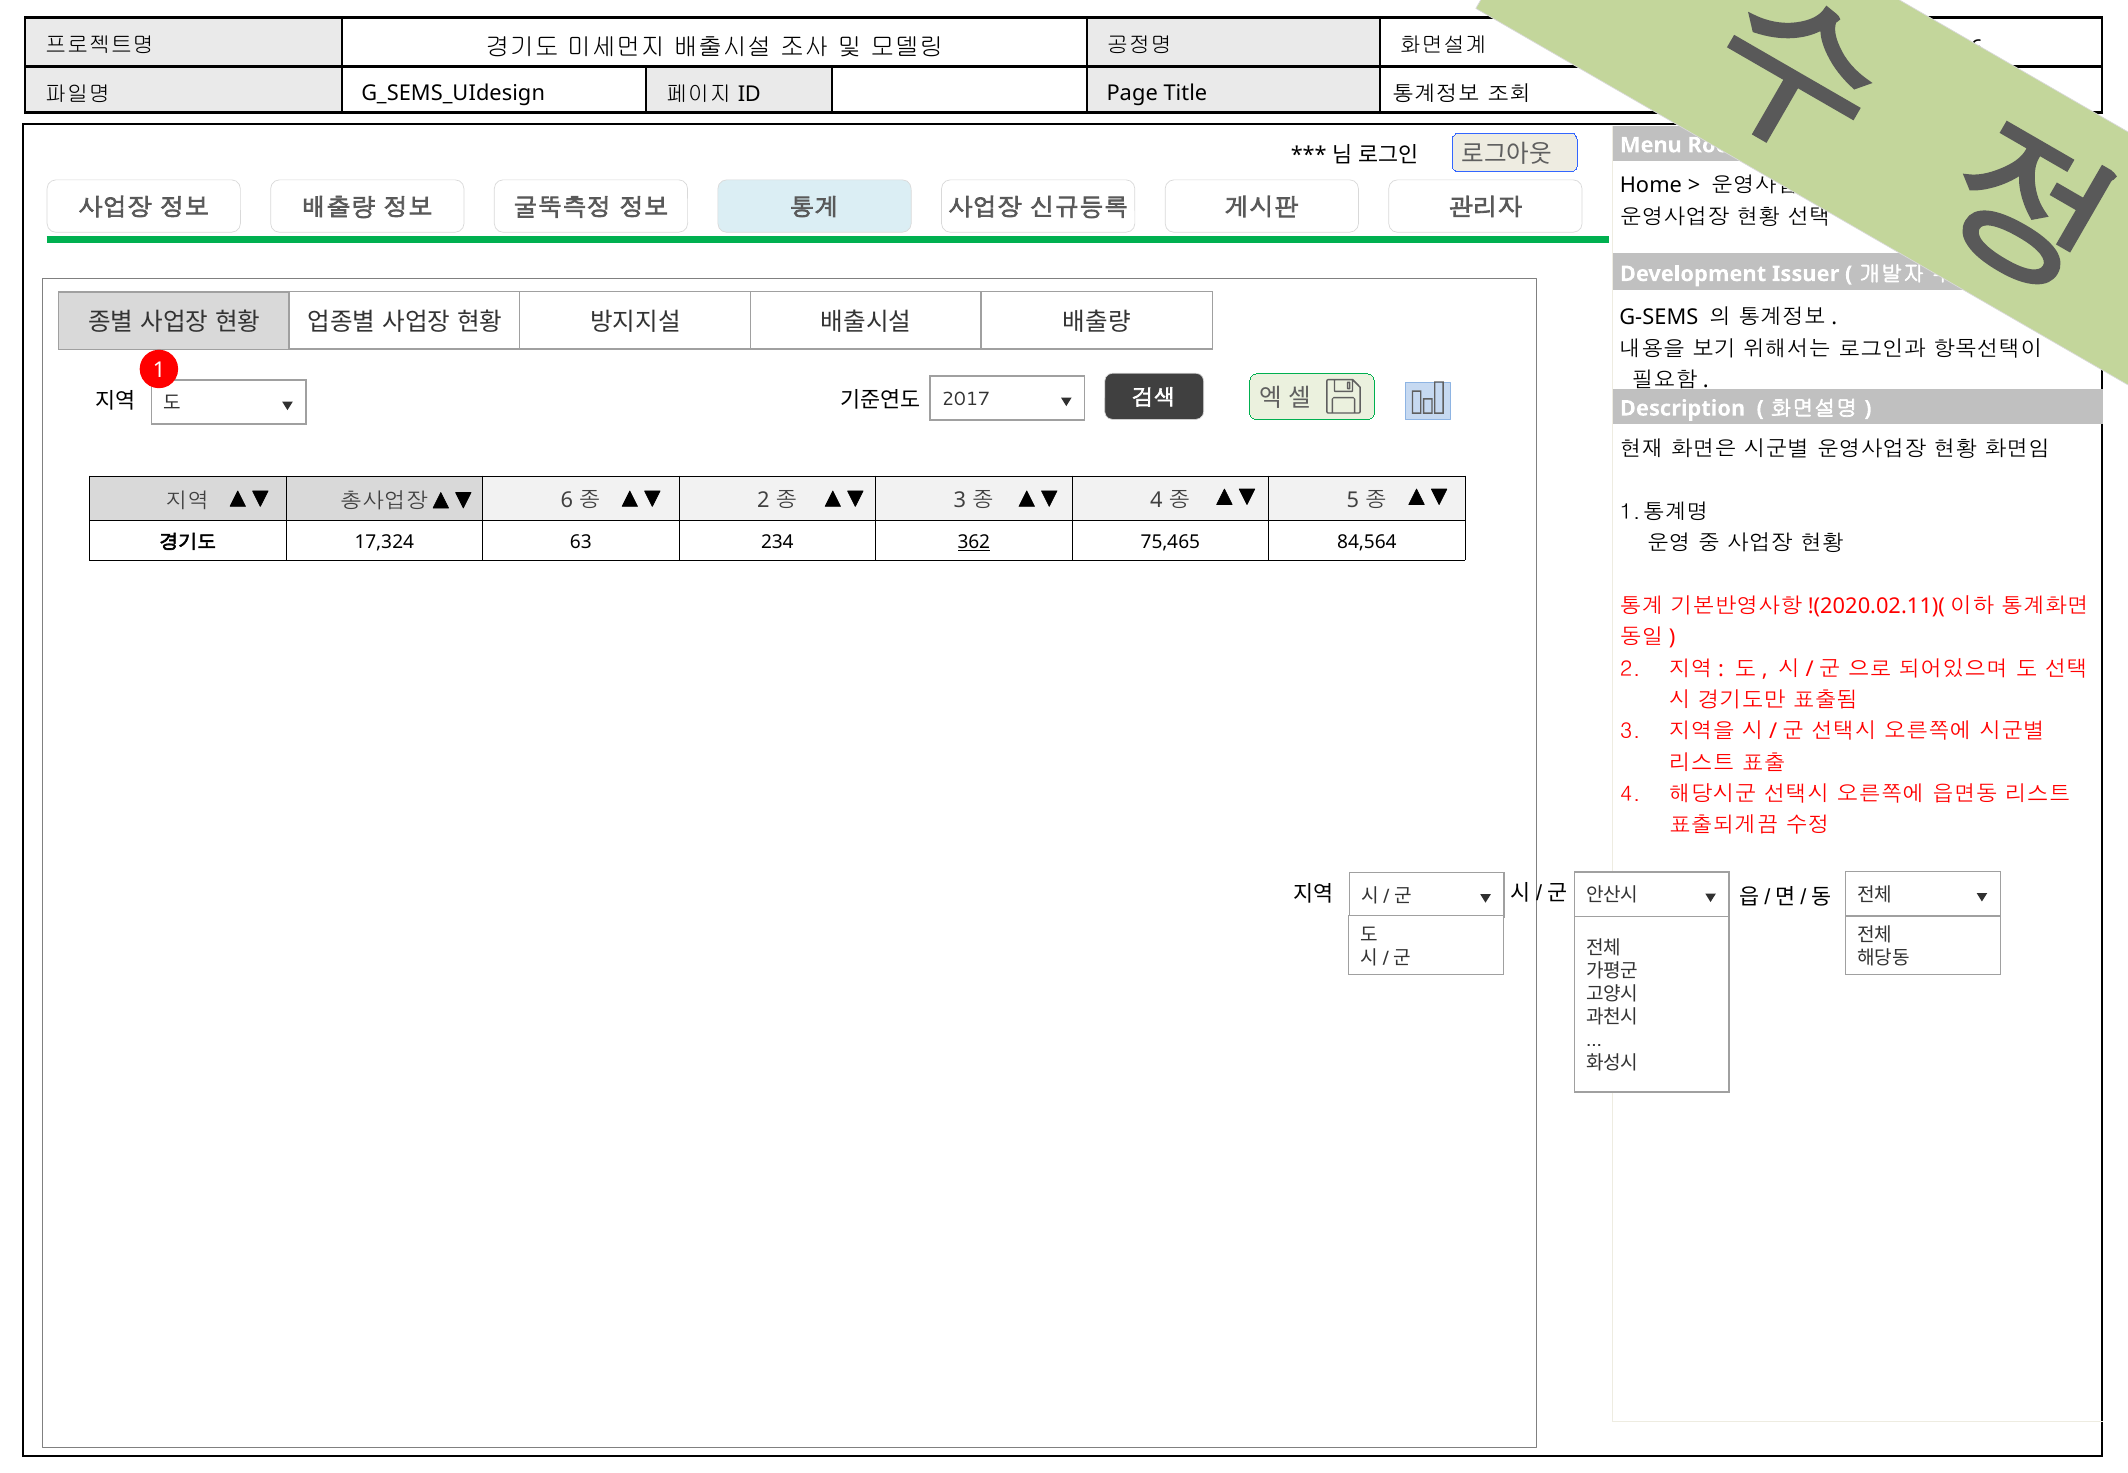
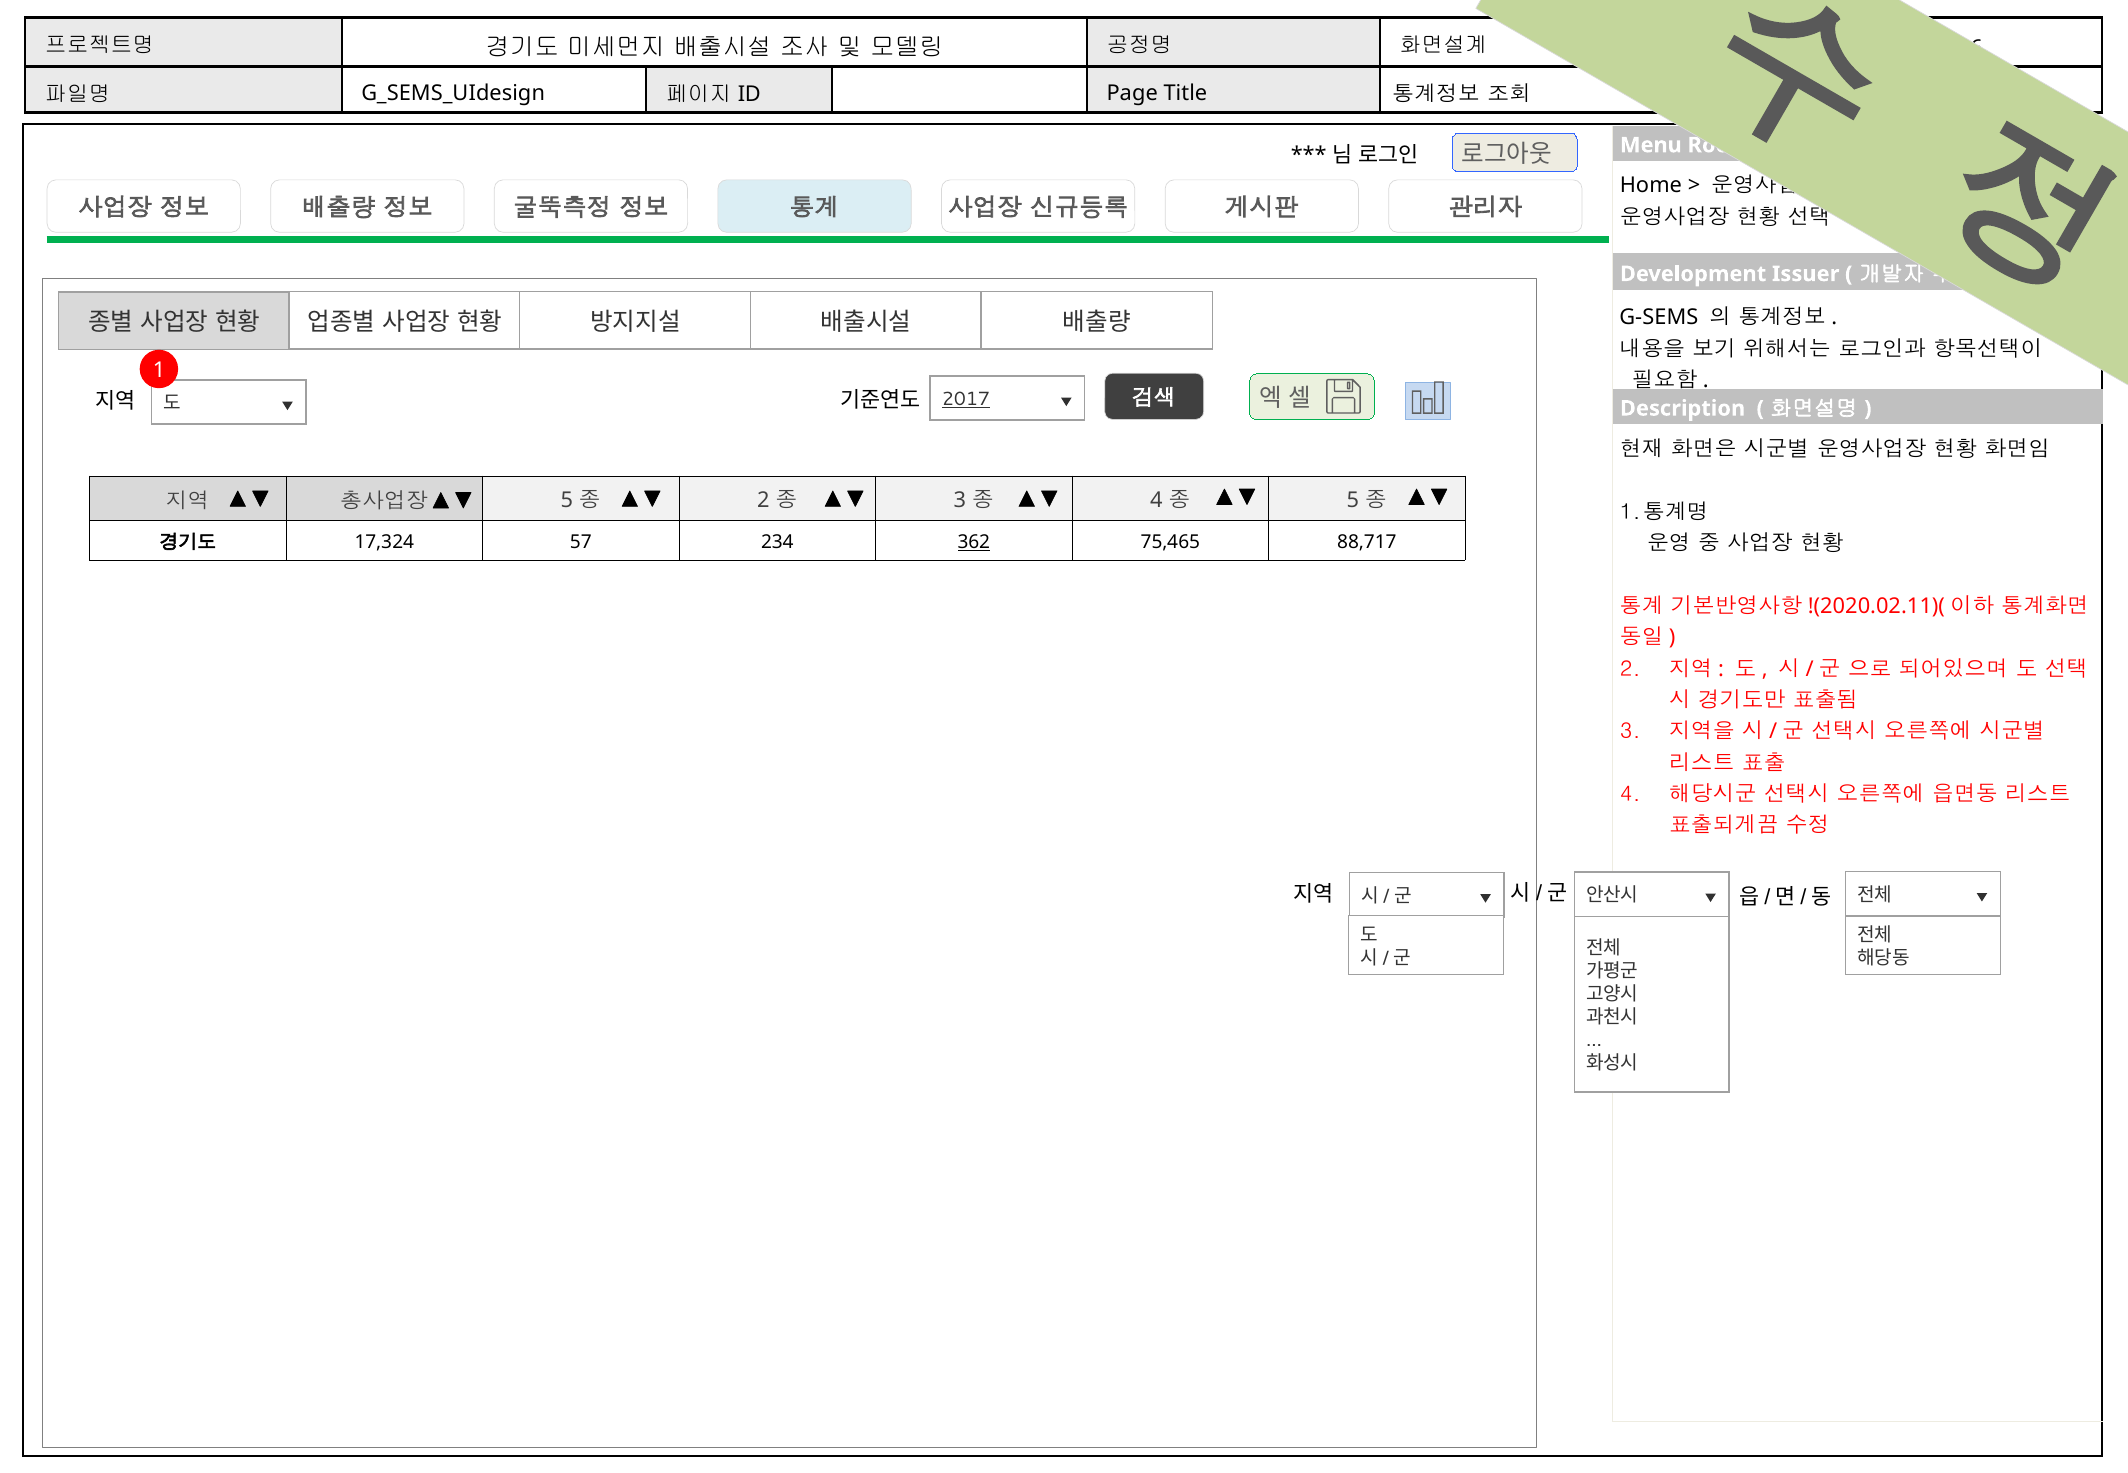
2017 underline: none -> present (966, 399)
6: 6 -> 5 (567, 501)
63: 63 -> 57 (581, 542)
84,564: 84,564 -> 88,717 (1367, 542)
